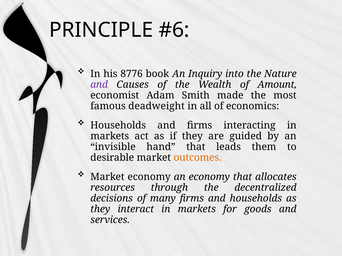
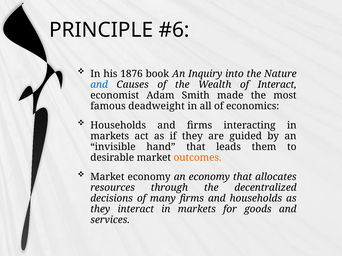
8776: 8776 -> 1876 (132, 74)
and colour: purple -> blue (99, 85)
of Amount: Amount -> Interact (277, 85)
